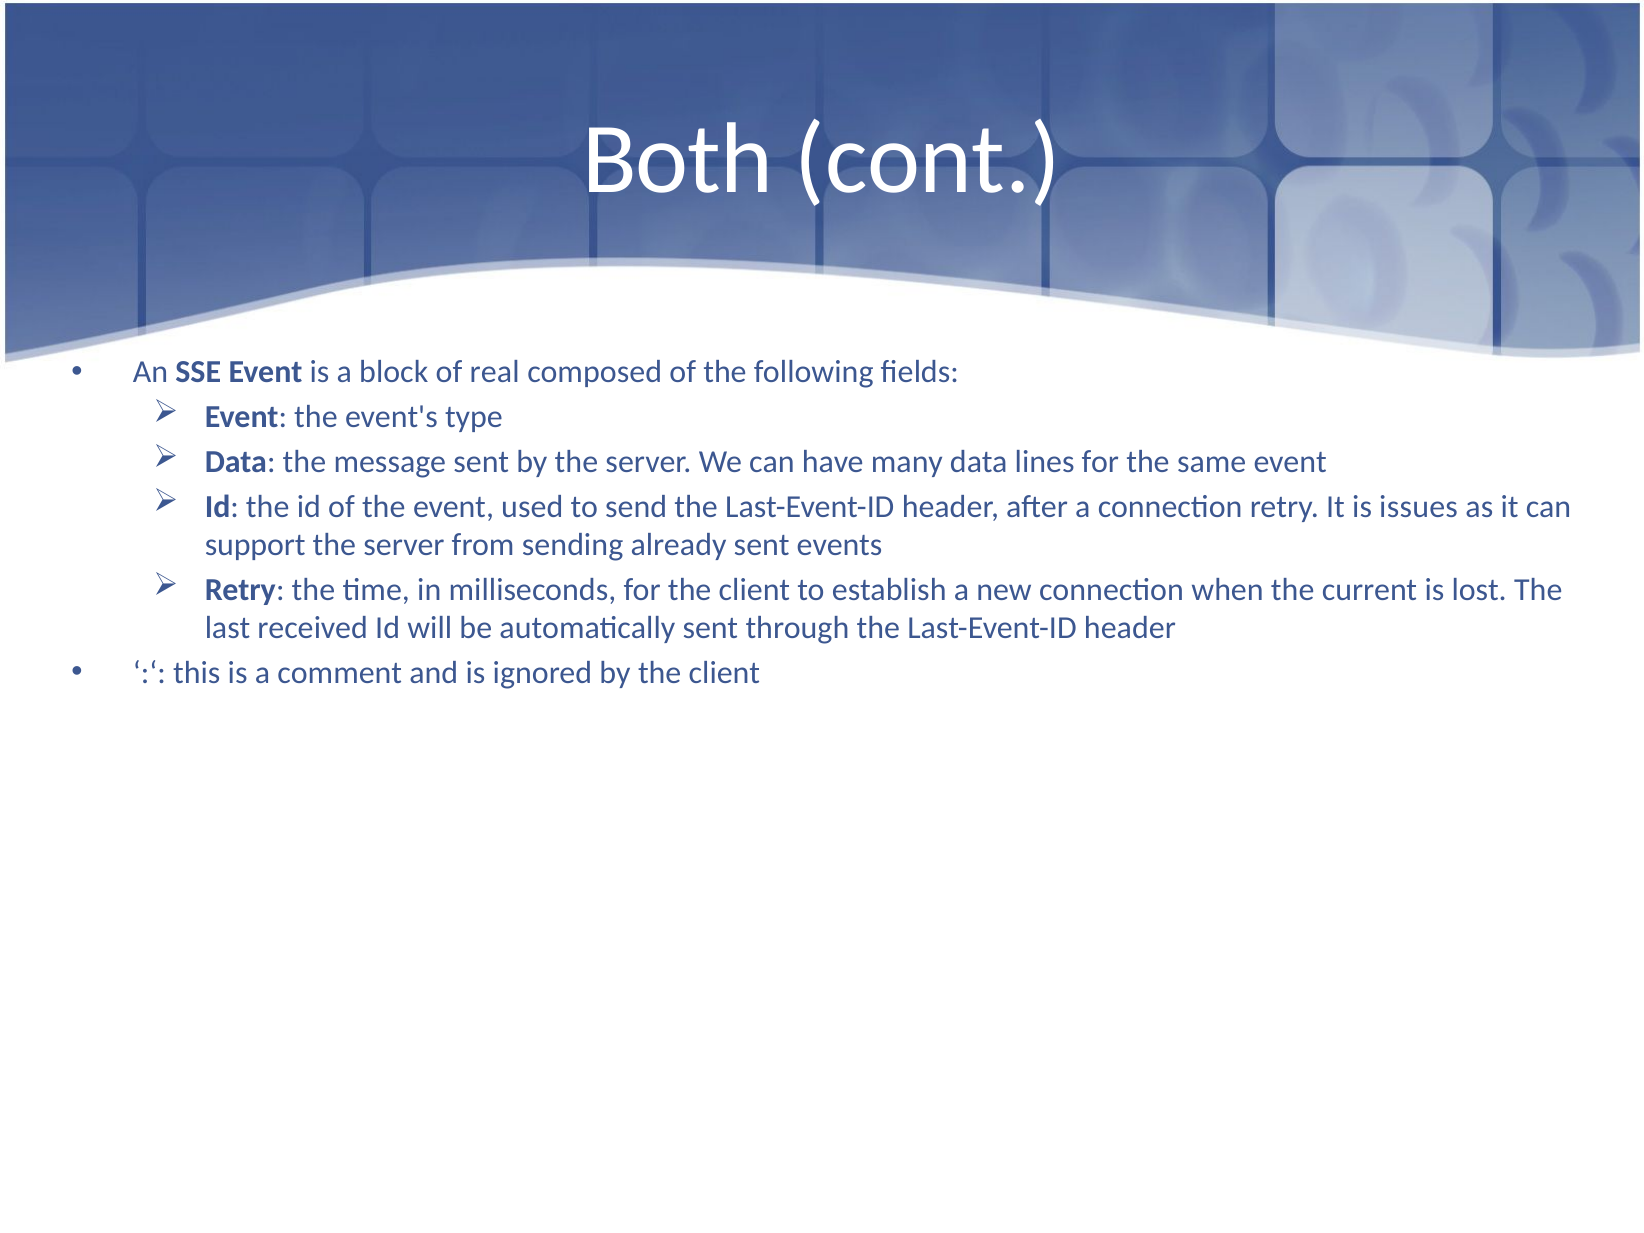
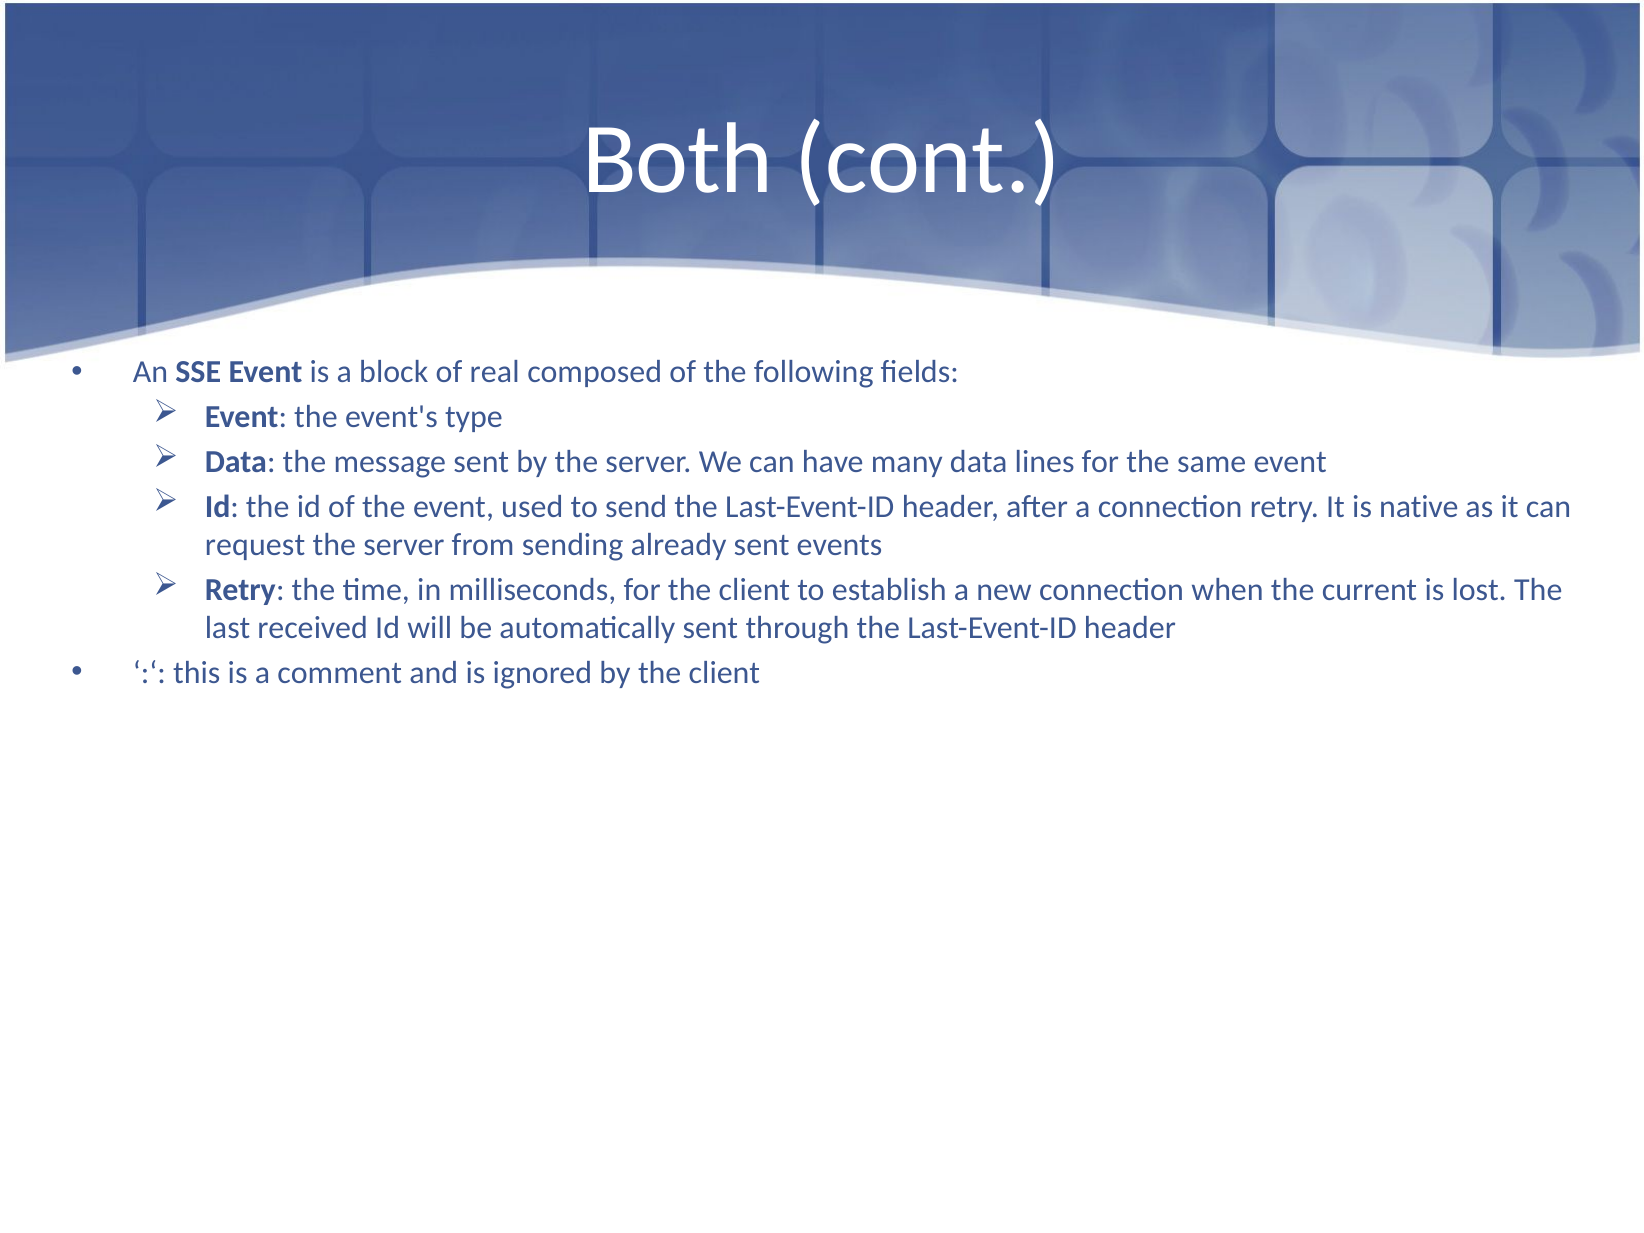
issues: issues -> native (1419, 507)
support: support -> request (255, 545)
